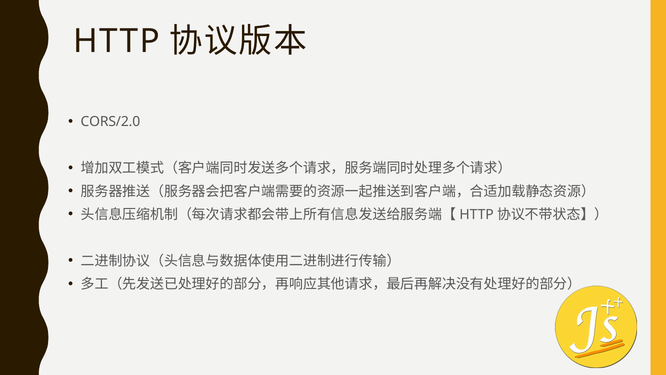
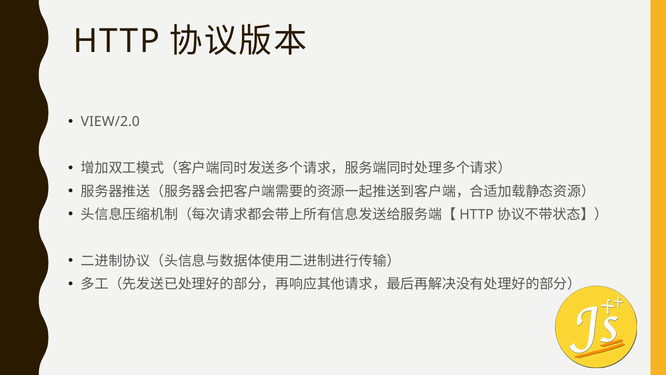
CORS/2.0: CORS/2.0 -> VIEW/2.0 (110, 122)
